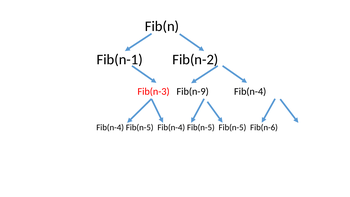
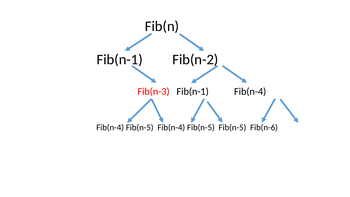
Fib(n-3 Fib(n-9: Fib(n-9 -> Fib(n-1 (193, 92)
